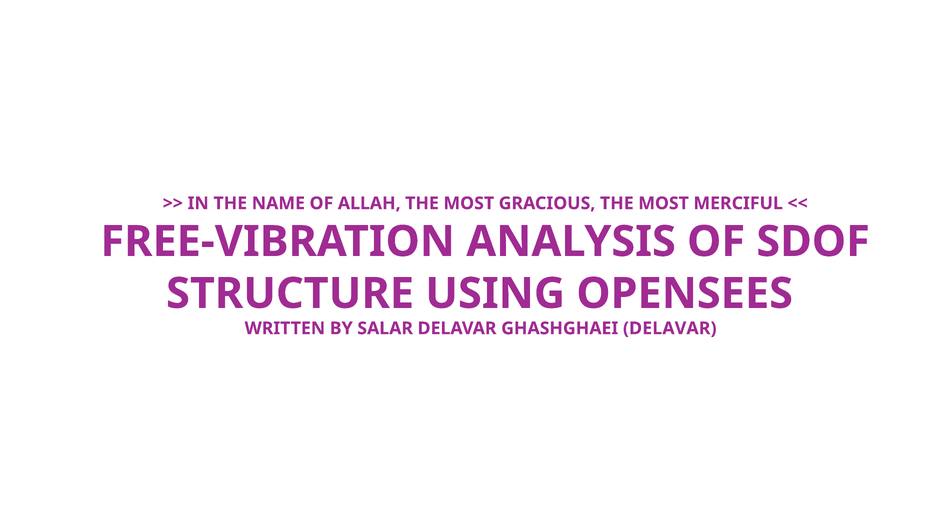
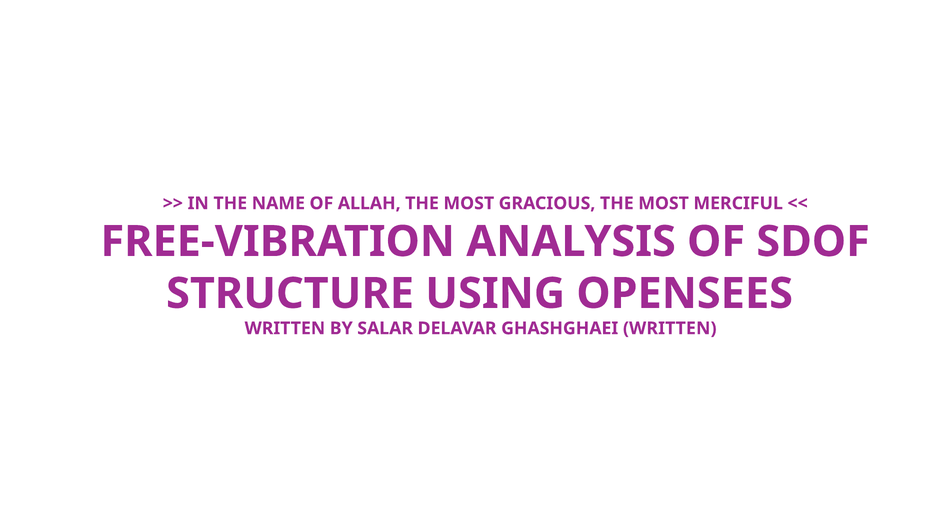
GHASHGHAEI DELAVAR: DELAVAR -> WRITTEN (670, 328)
